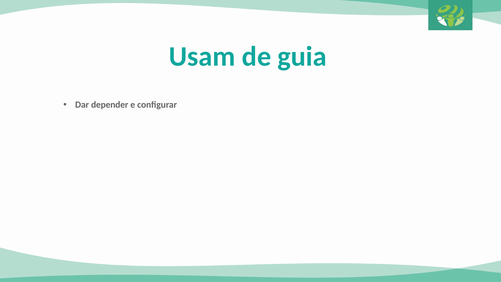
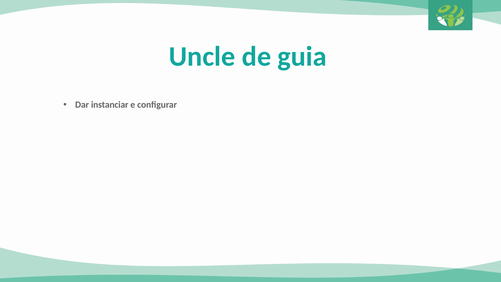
Usam: Usam -> Uncle (202, 56)
depender: depender -> instanciar (110, 105)
